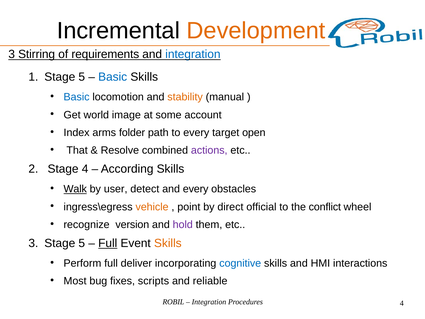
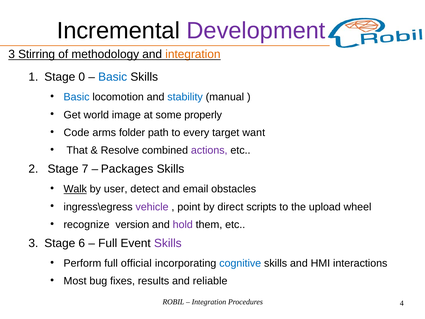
Development colour: orange -> purple (256, 31)
requirements: requirements -> methodology (105, 54)
integration colour: blue -> orange (193, 54)
1 Stage 5: 5 -> 0 (82, 77)
stability colour: orange -> blue (185, 97)
account: account -> properly (203, 115)
Index: Index -> Code (77, 133)
open: open -> want (254, 133)
Stage 4: 4 -> 7 (85, 169)
According: According -> Packages (127, 169)
and every: every -> email (196, 189)
vehicle colour: orange -> purple (152, 207)
official: official -> scripts (261, 207)
conflict: conflict -> upload (325, 207)
3 Stage 5: 5 -> 6 (82, 243)
Full underline: present -> none (108, 243)
Skills colour: orange -> purple (168, 243)
deliver: deliver -> official (136, 263)
scripts: scripts -> results (154, 281)
